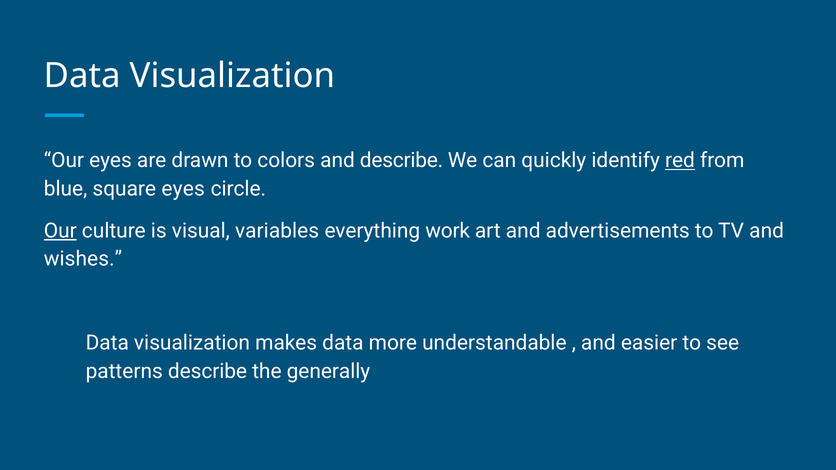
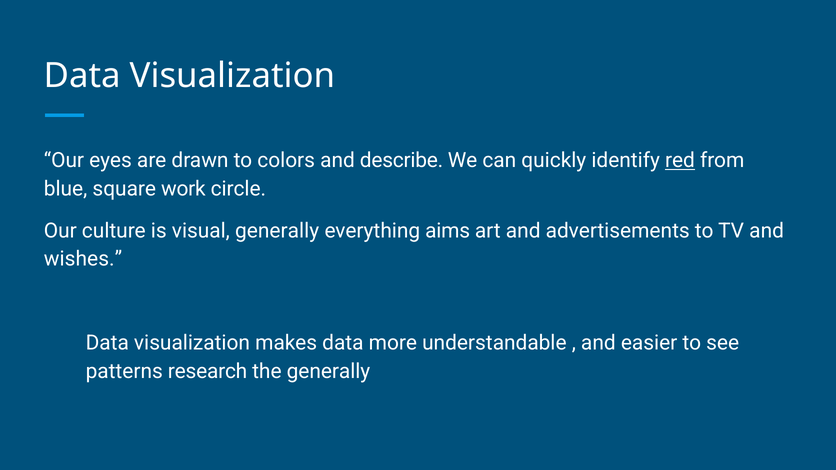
square eyes: eyes -> work (183, 189)
Our underline: present -> none (60, 231)
visual variables: variables -> generally (277, 231)
work: work -> aims (448, 231)
patterns describe: describe -> research (208, 371)
